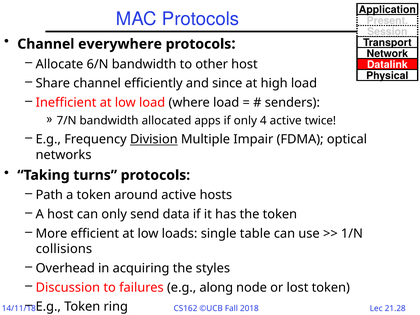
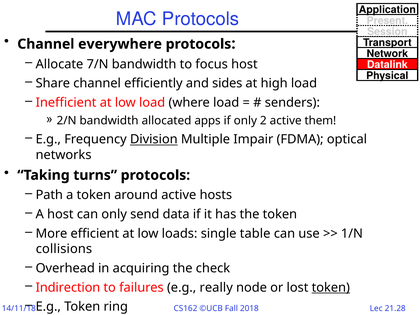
6/N: 6/N -> 7/N (98, 64)
other: other -> focus (212, 64)
since: since -> sides (227, 83)
7/N: 7/N -> 2/N (67, 121)
4: 4 -> 2 (263, 121)
twice: twice -> them (320, 121)
styles: styles -> check (213, 268)
Discussion: Discussion -> Indirection (68, 287)
along: along -> really (216, 287)
token underline: none -> present (331, 287)
